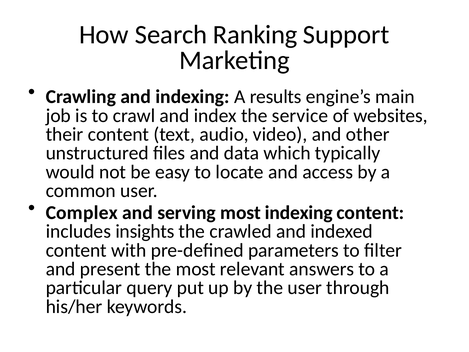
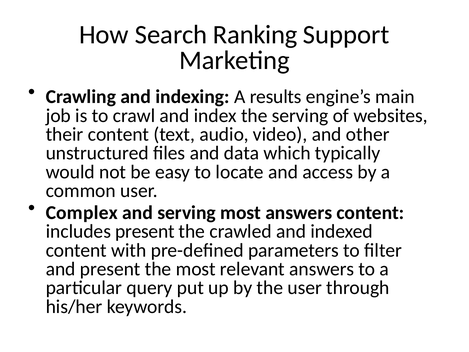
the service: service -> serving (300, 115)
most indexing: indexing -> answers (299, 213)
includes insights: insights -> present (145, 231)
